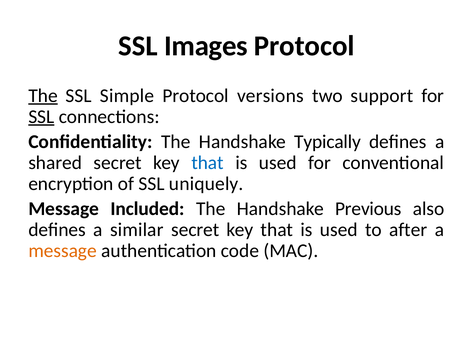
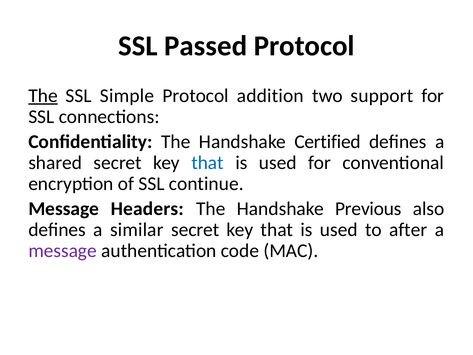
Images: Images -> Passed (206, 46)
versions: versions -> addition (270, 96)
SSL underline: present -> none (41, 117)
Typically: Typically -> Certified (328, 142)
uniquely: uniquely -> continue (206, 184)
Included: Included -> Headers (147, 209)
message colour: orange -> purple (63, 251)
